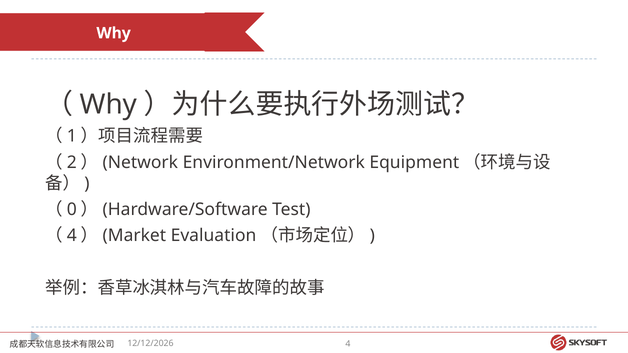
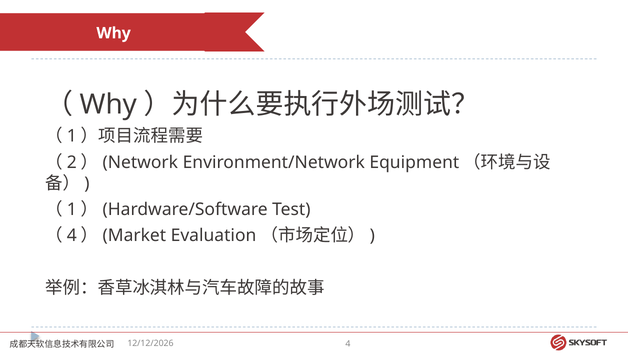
0: 0 -> 1 (72, 210)
